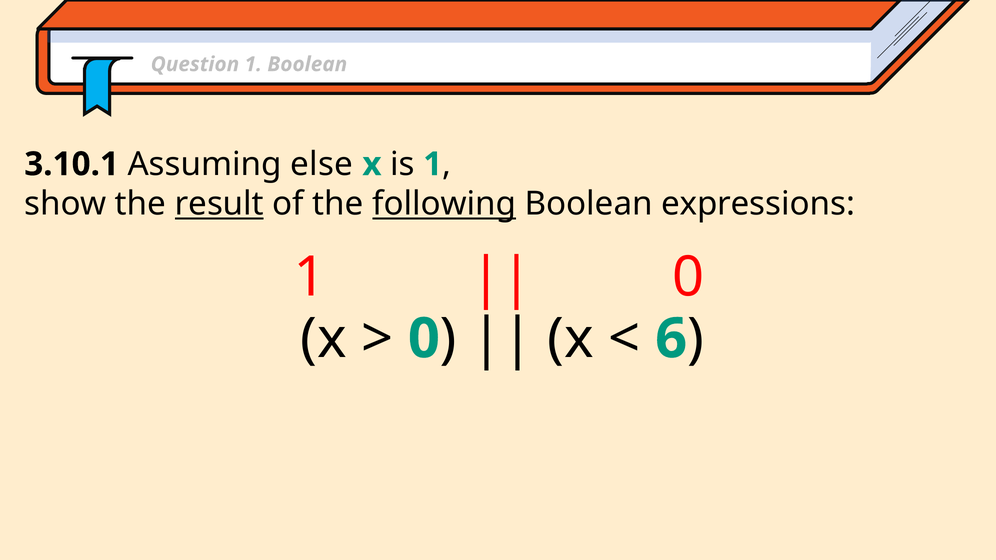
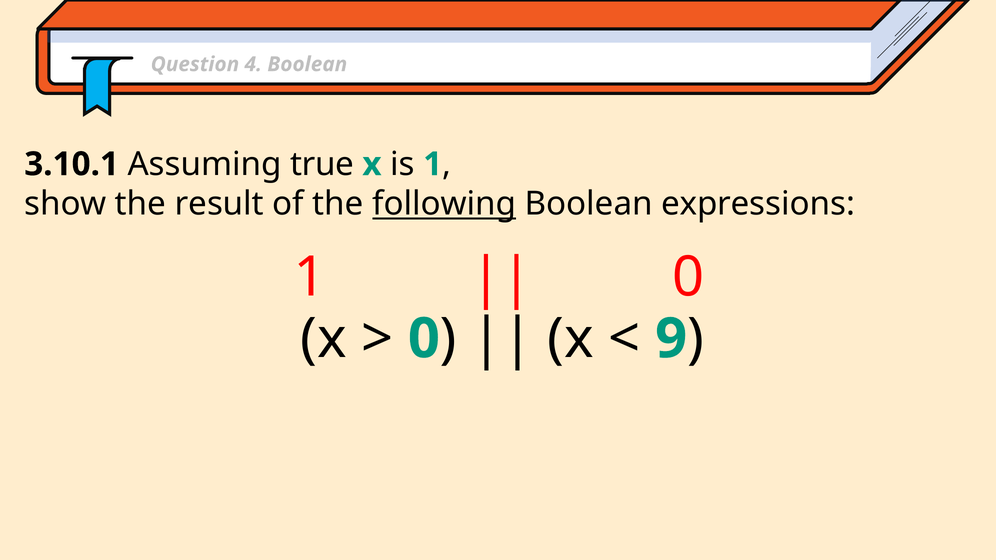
Question 1: 1 -> 4 (253, 64)
else: else -> true (322, 164)
result underline: present -> none (219, 204)
6: 6 -> 9 (671, 339)
